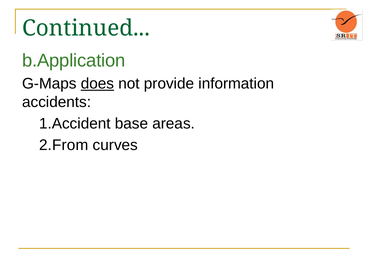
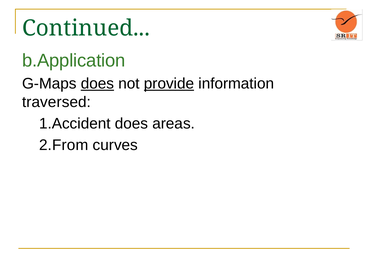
provide underline: none -> present (169, 84)
accidents: accidents -> traversed (57, 102)
1.Accident base: base -> does (131, 124)
